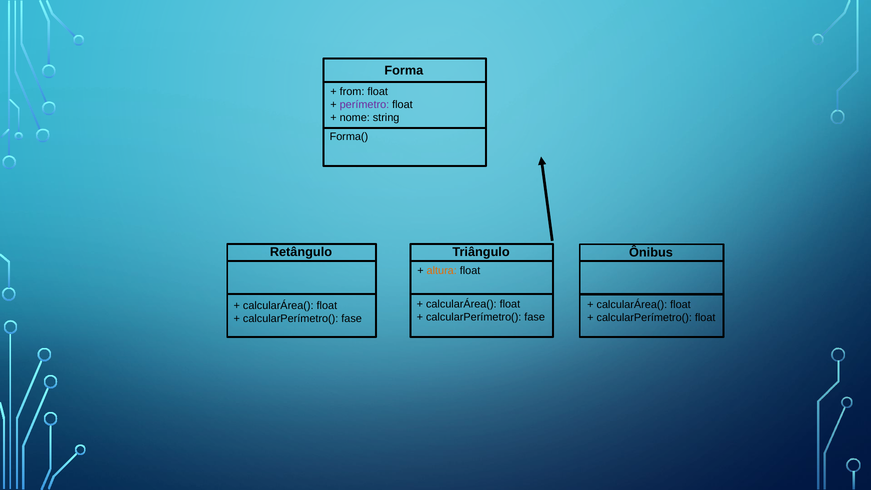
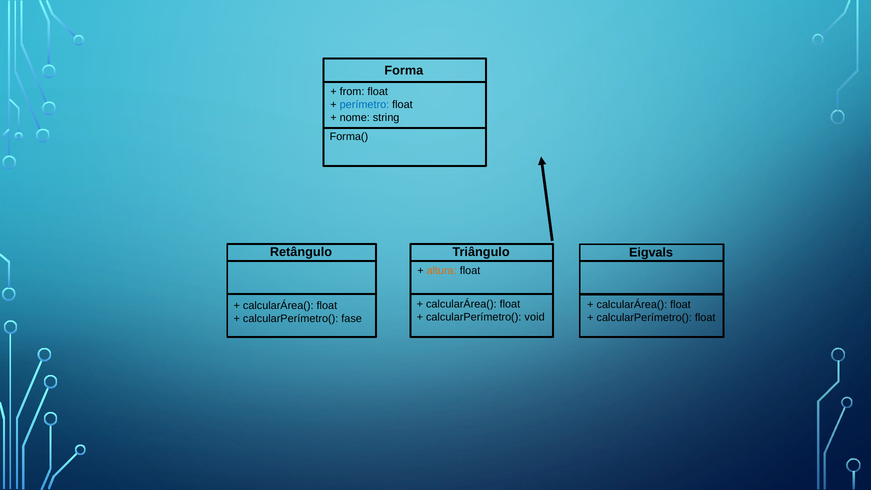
perímetro colour: purple -> blue (364, 105)
Ônibus: Ônibus -> Eigvals (651, 252)
fase: fase -> void (535, 317)
